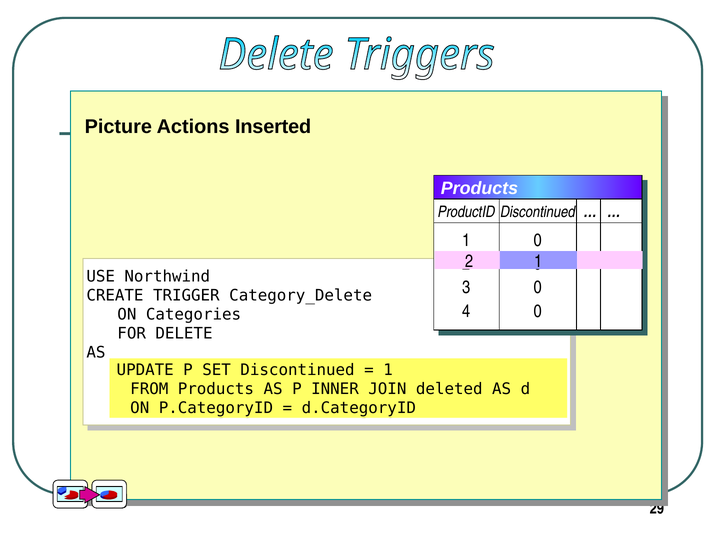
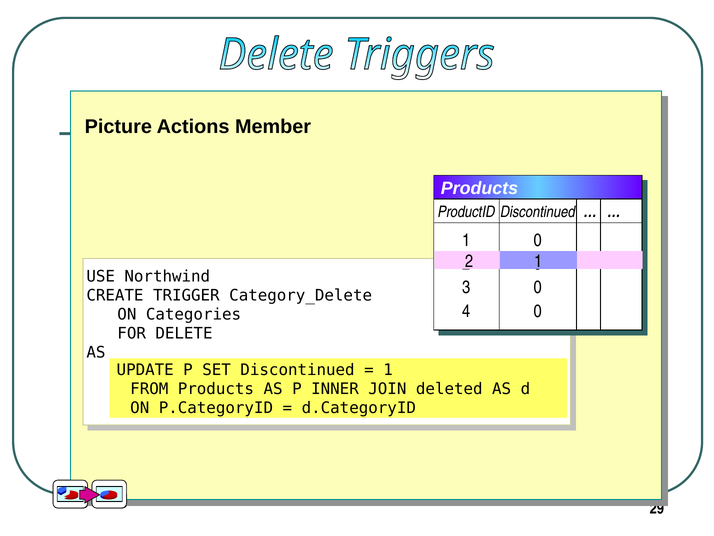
Inserted: Inserted -> Member (273, 127)
